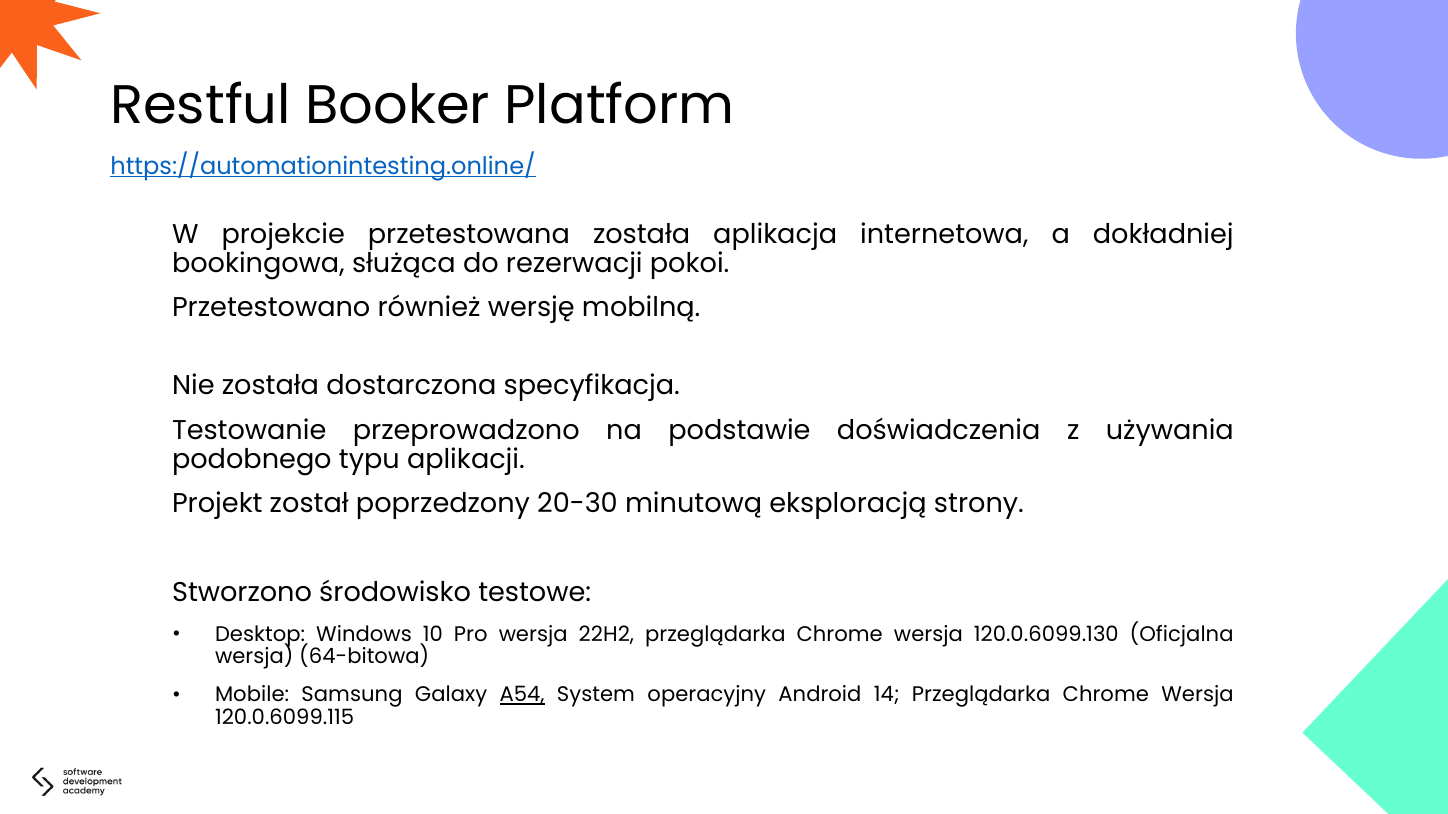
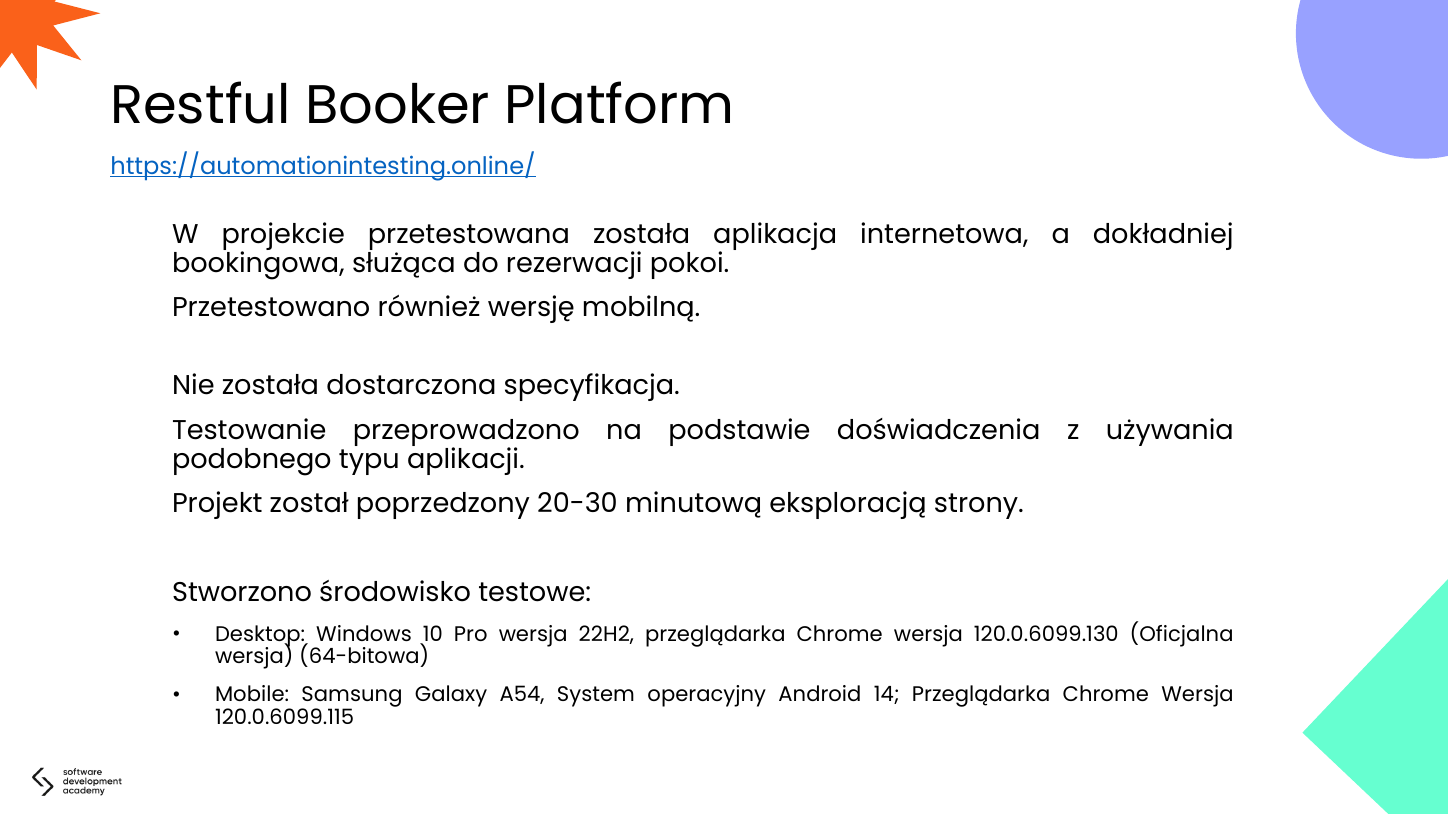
A54 underline: present -> none (522, 695)
